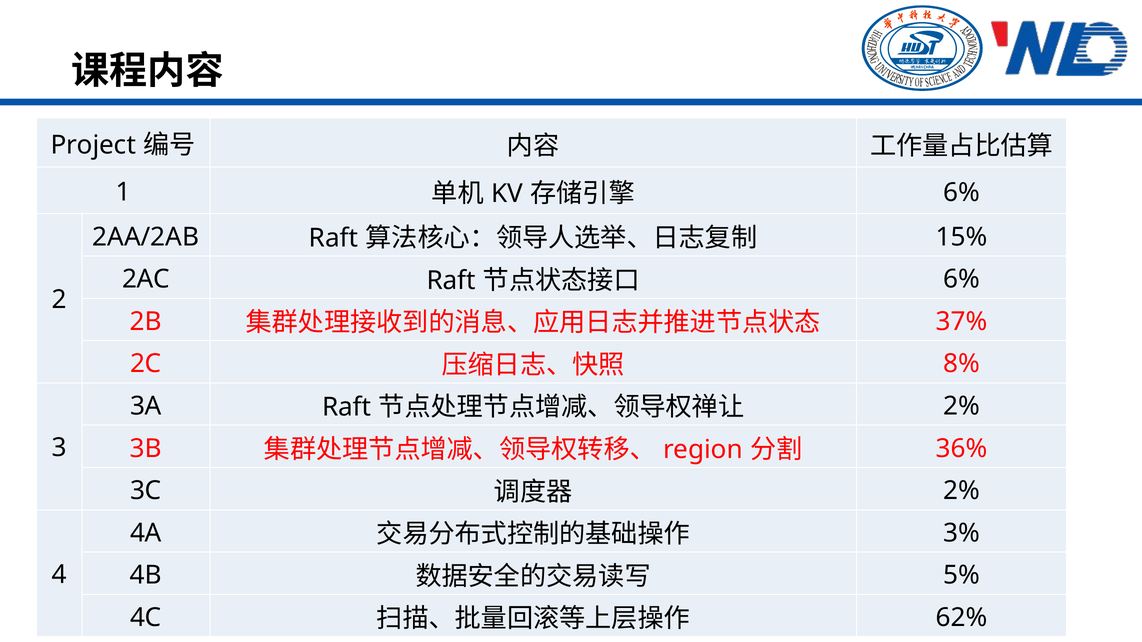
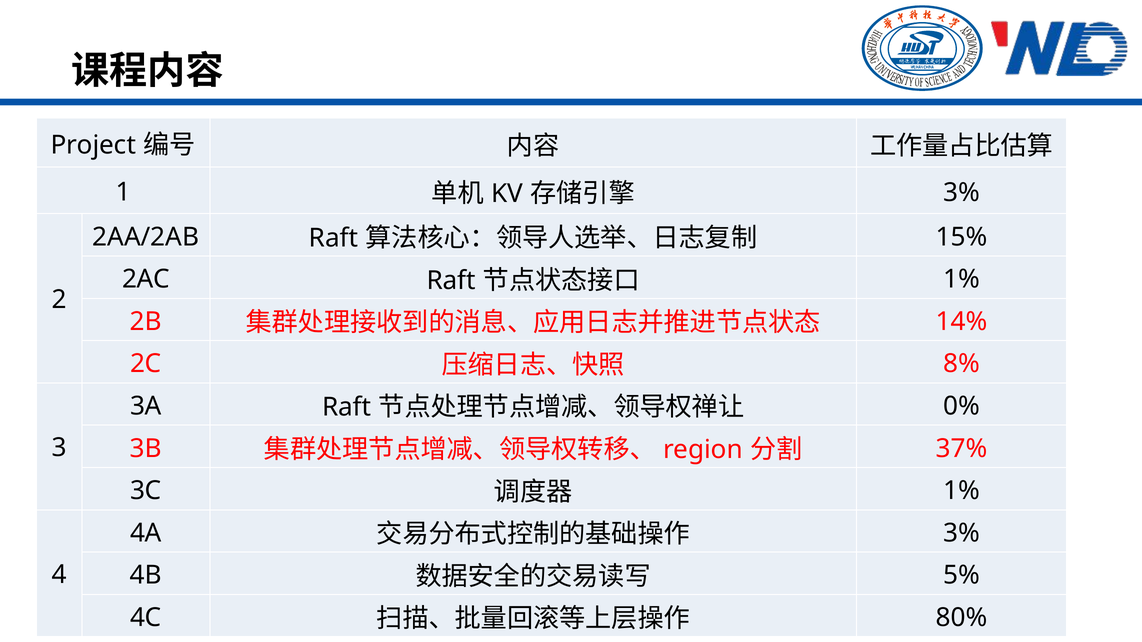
6%: 6% -> 3% (962, 193)
6%: 6% -> 1% (962, 279)
37%: 37% -> 14% (961, 322)
2%: 2% -> 0% (962, 406)
36%: 36% -> 37% (961, 449)
2%: 2% -> 1% (962, 491)
62%: 62% -> 80% (961, 618)
